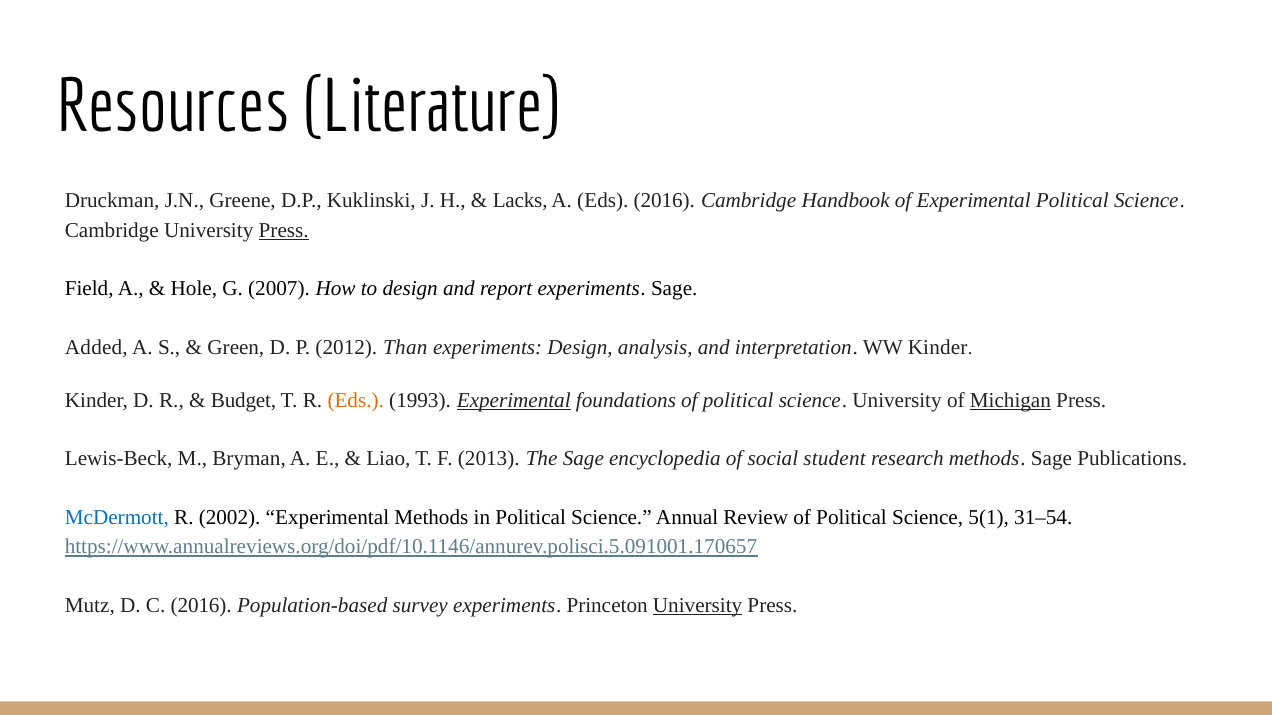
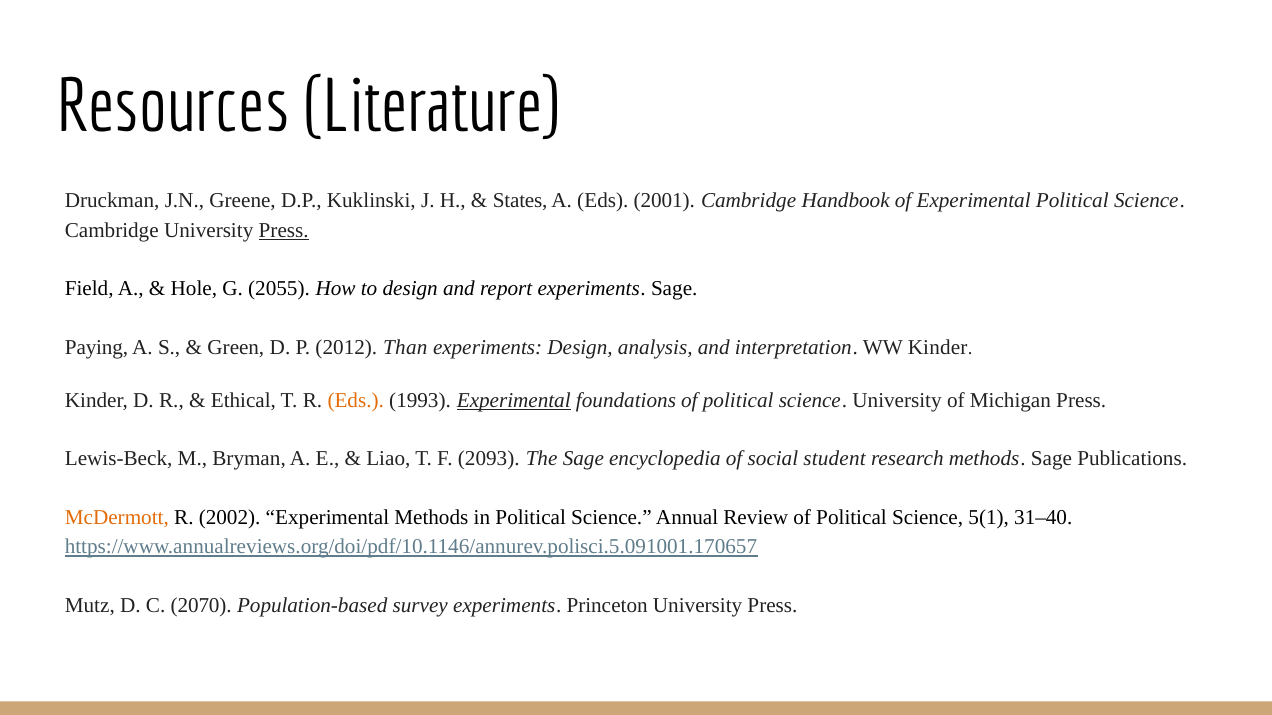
Lacks: Lacks -> States (520, 201)
Eds 2016: 2016 -> 2001 (664, 201)
2007: 2007 -> 2055 (279, 289)
Added: Added -> Paying (97, 347)
Budget: Budget -> Ethical (243, 401)
Michigan underline: present -> none (1010, 401)
2013: 2013 -> 2093 (489, 459)
McDermott colour: blue -> orange (117, 518)
31–54: 31–54 -> 31–40 (1043, 518)
C 2016: 2016 -> 2070 (201, 606)
University underline: present -> none (698, 606)
